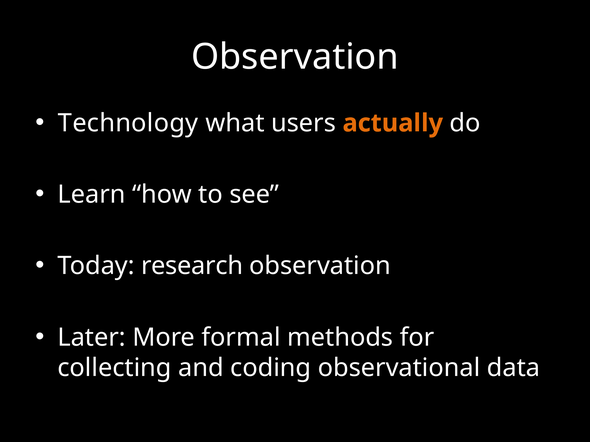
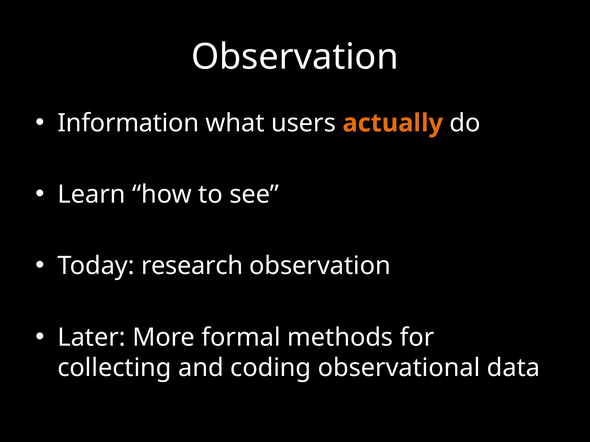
Technology: Technology -> Information (128, 123)
